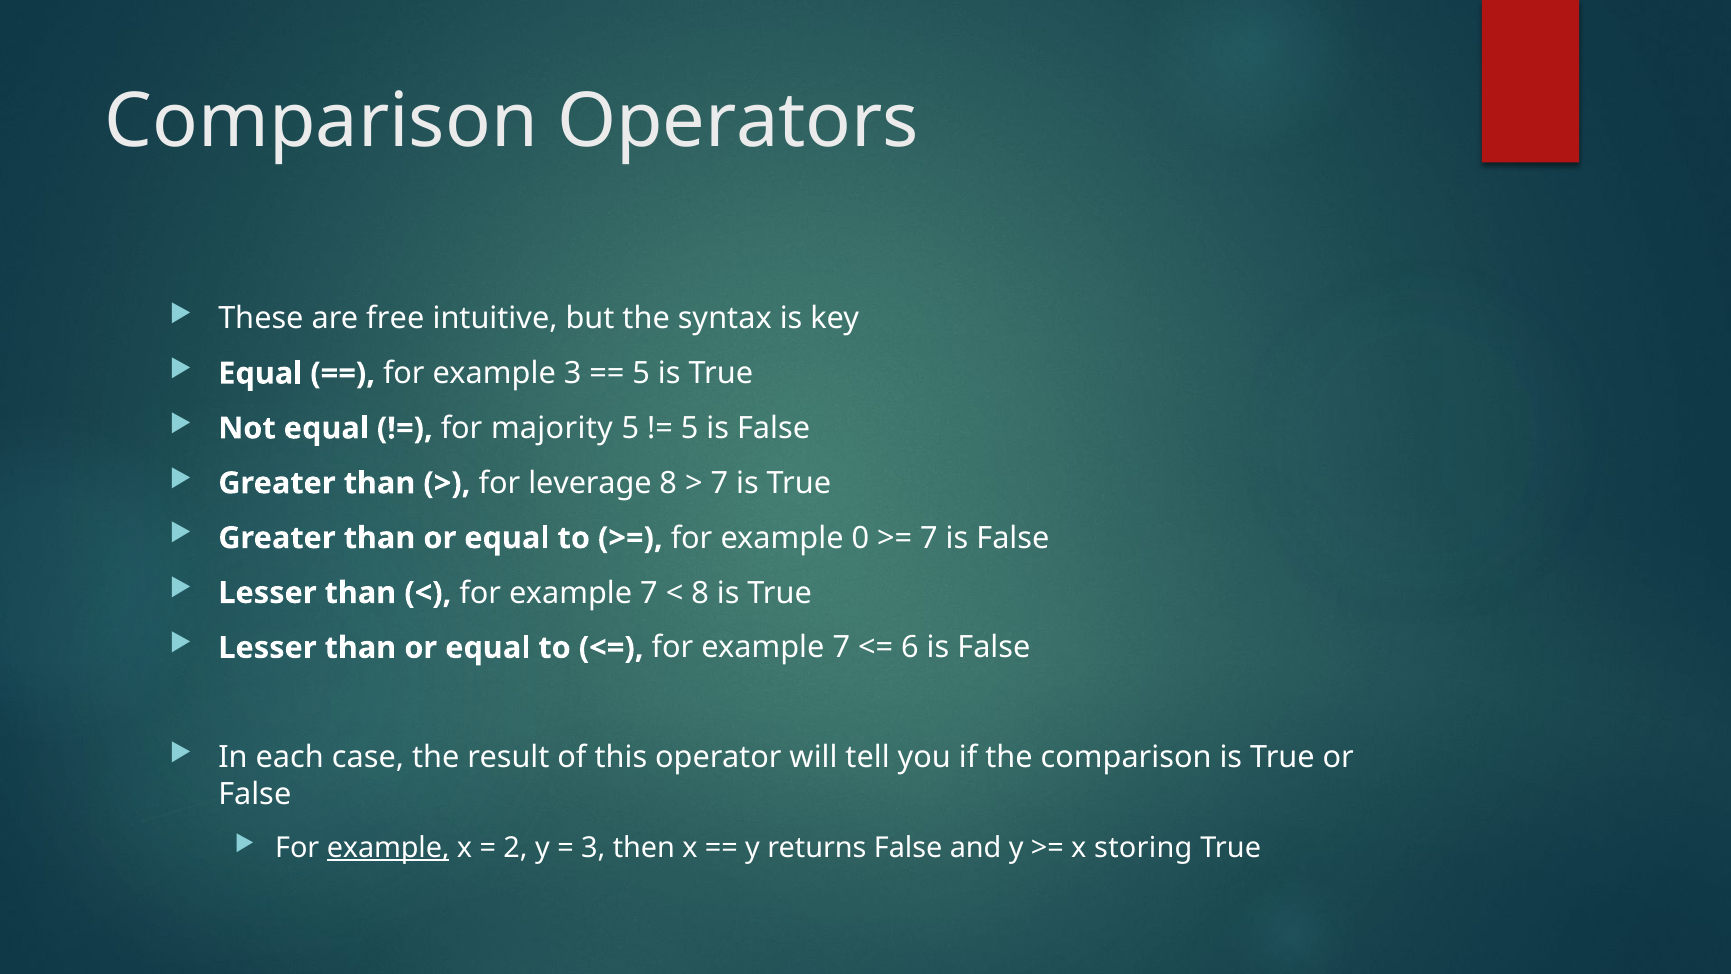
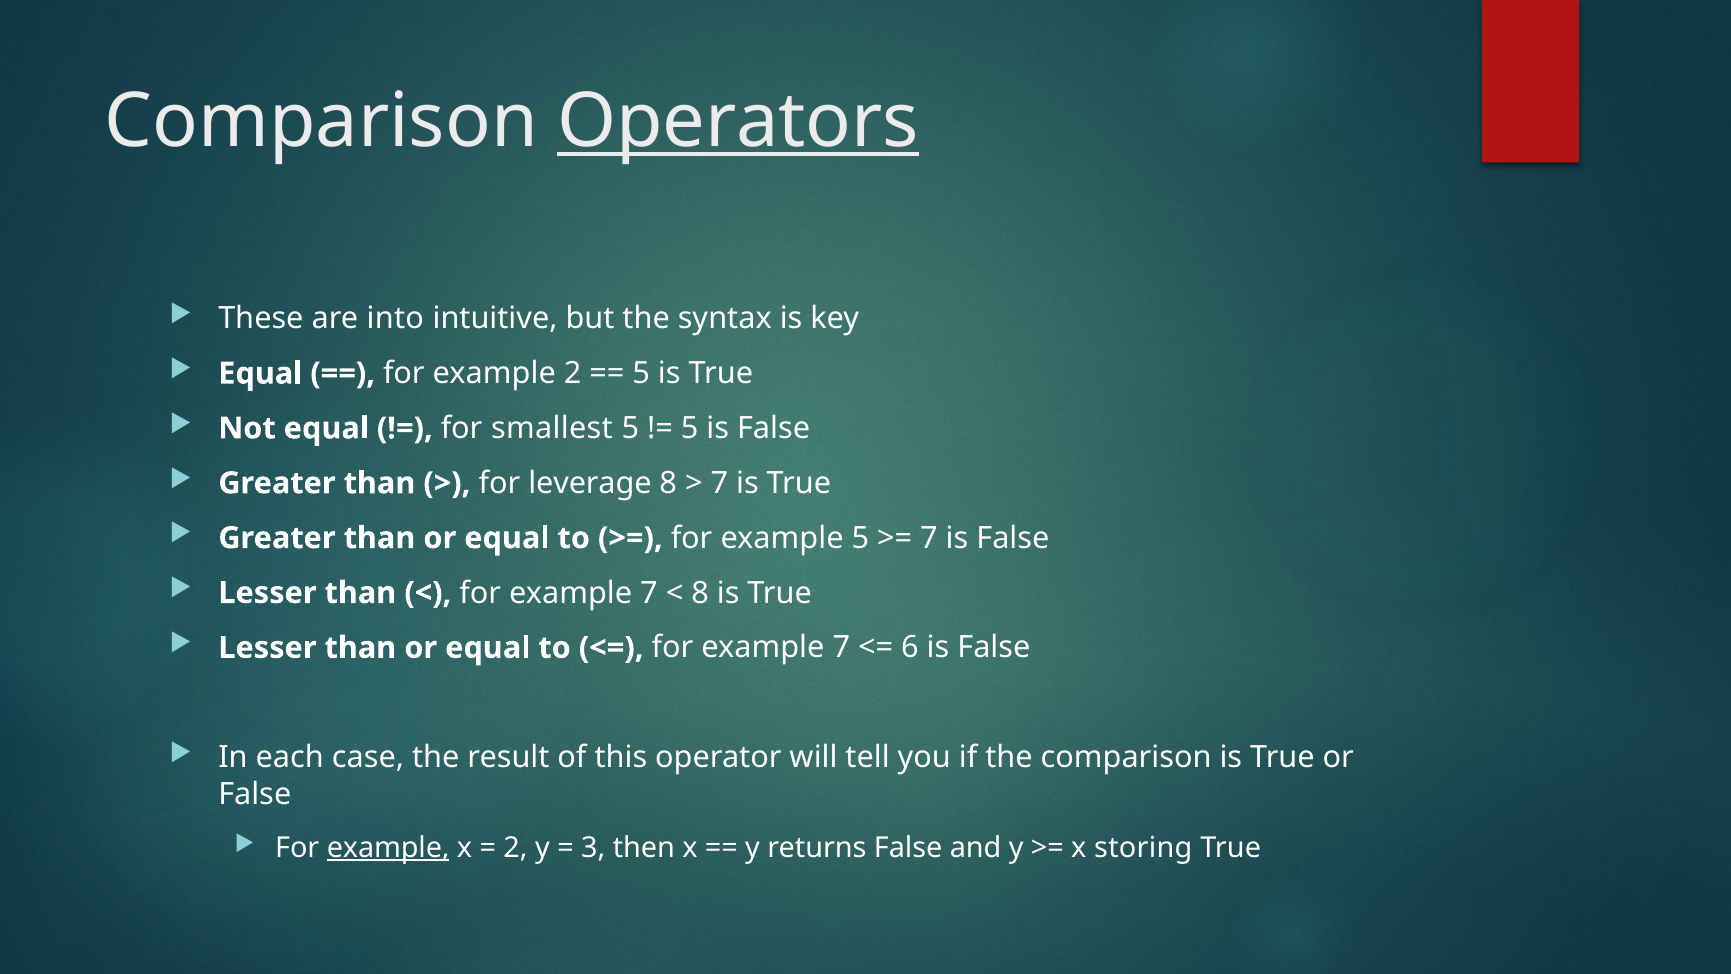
Operators underline: none -> present (738, 122)
free: free -> into (395, 319)
example 3: 3 -> 2 (573, 373)
majority: majority -> smallest (552, 428)
example 0: 0 -> 5 (860, 538)
